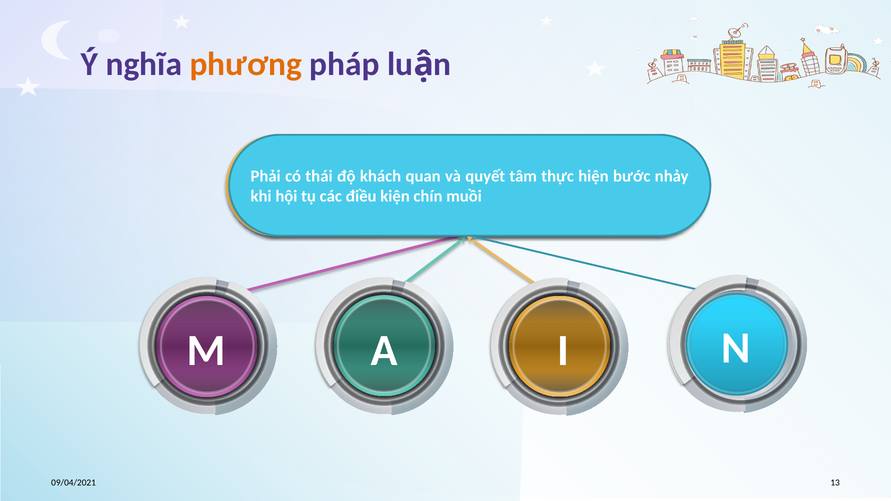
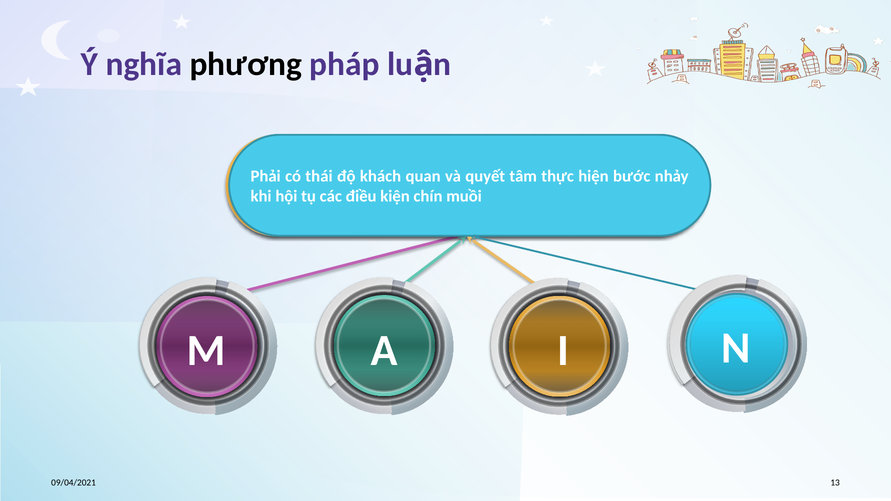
phương colour: orange -> black (246, 64)
